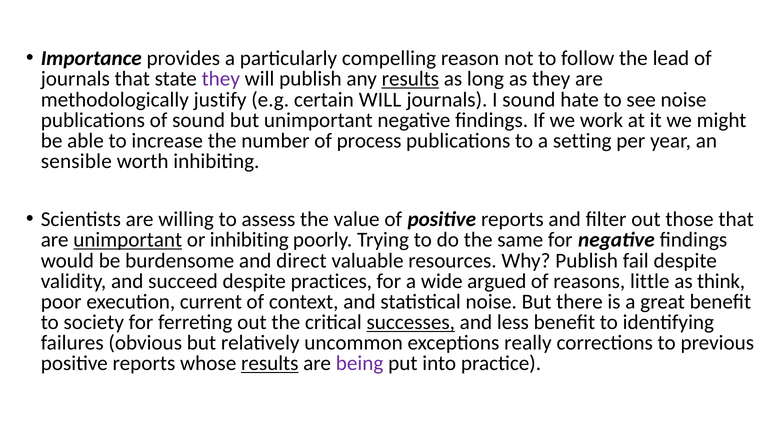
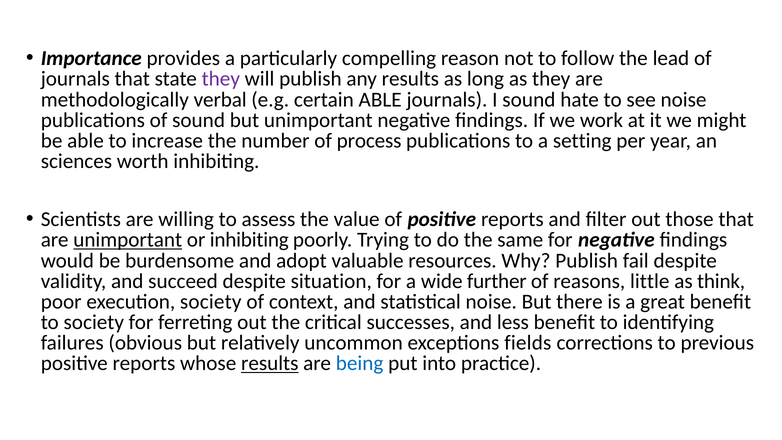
results underline: present -> none (410, 79)
justify: justify -> verbal (220, 100)
certain WILL: WILL -> ABLE (380, 100)
sensible: sensible -> sciences (76, 161)
direct: direct -> adopt (301, 260)
practices: practices -> situation (331, 281)
argued: argued -> further (497, 281)
execution current: current -> society (211, 302)
successes underline: present -> none (411, 322)
really: really -> fields (528, 343)
being colour: purple -> blue (360, 363)
